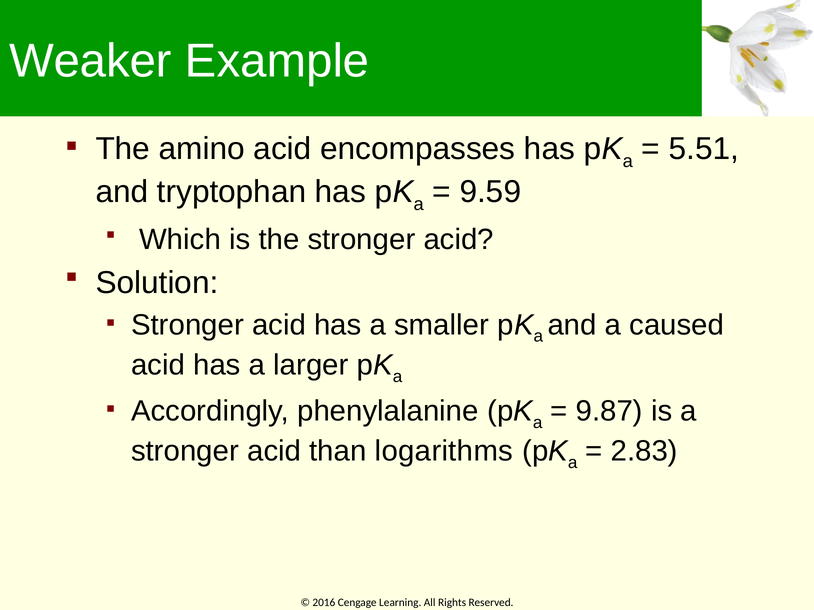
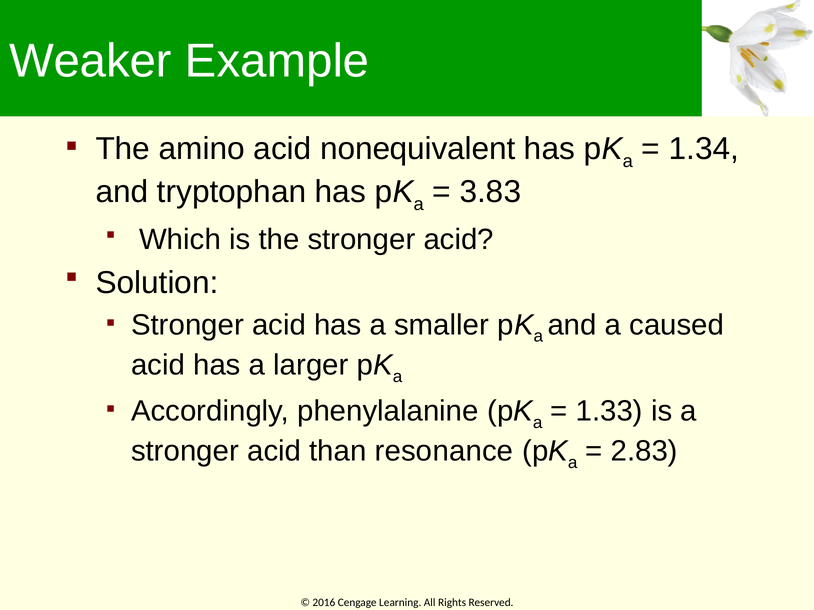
encompasses: encompasses -> nonequivalent (418, 149)
5.51: 5.51 -> 1.34 (704, 149)
9.59: 9.59 -> 3.83 (490, 192)
9.87: 9.87 -> 1.33 (609, 411)
logarithms: logarithms -> resonance (444, 451)
